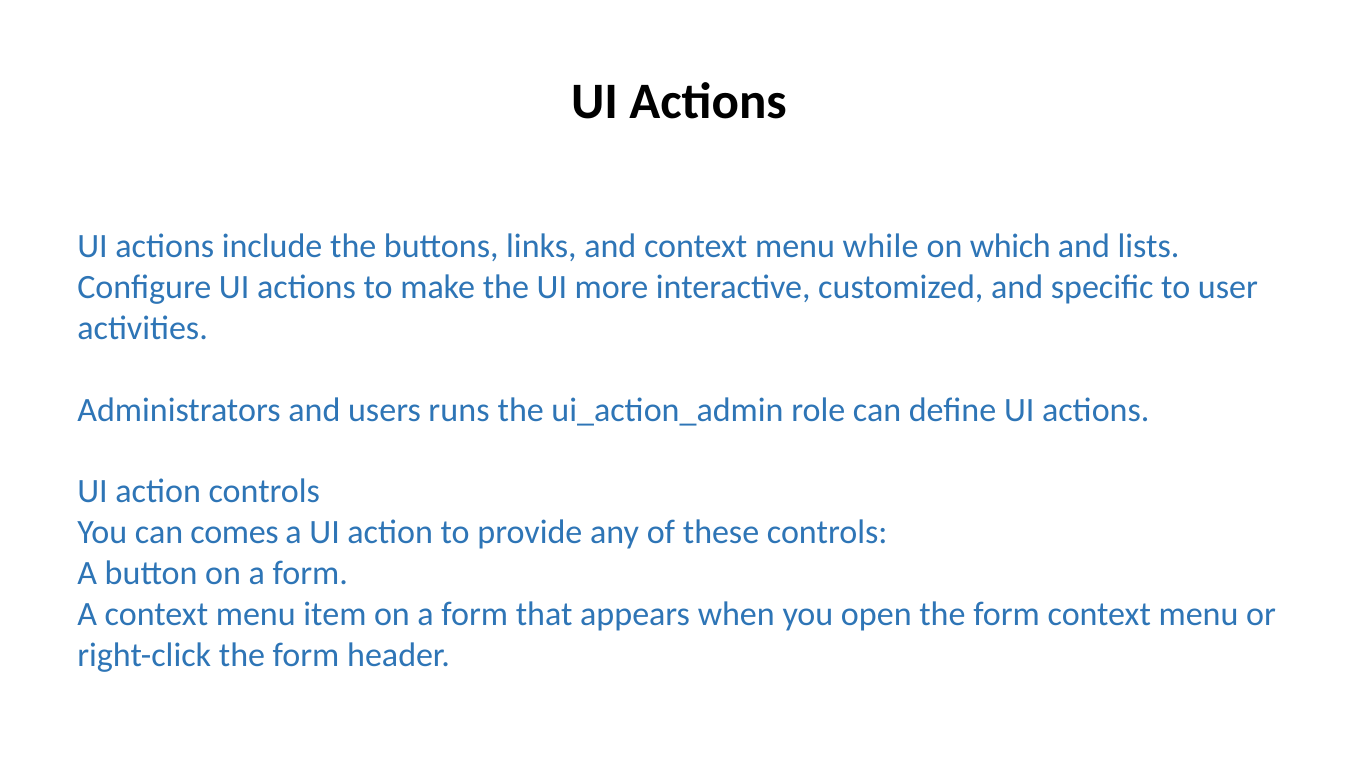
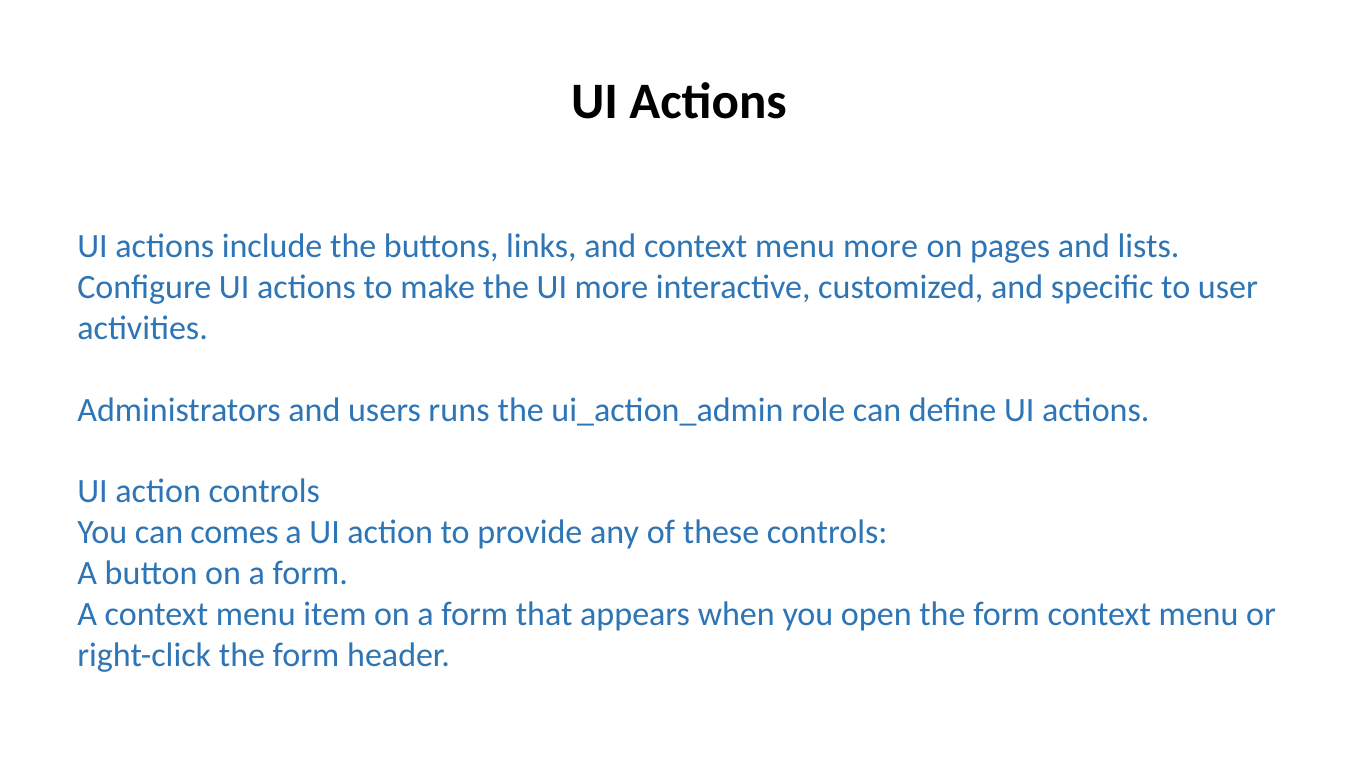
menu while: while -> more (881, 247)
which: which -> pages (1010, 247)
